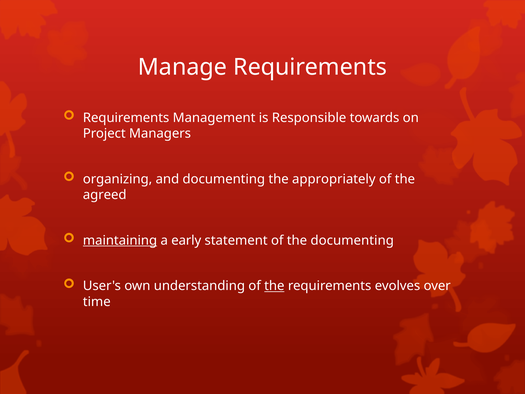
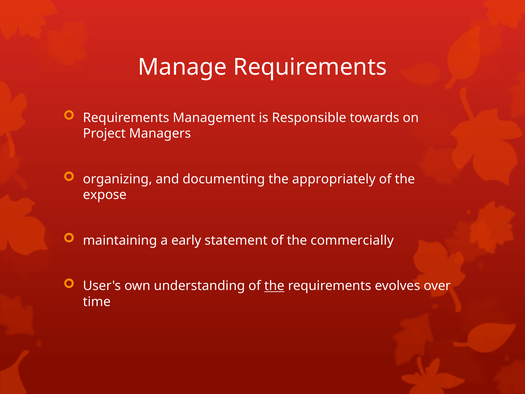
agreed: agreed -> expose (105, 195)
maintaining underline: present -> none (120, 240)
the documenting: documenting -> commercially (352, 240)
